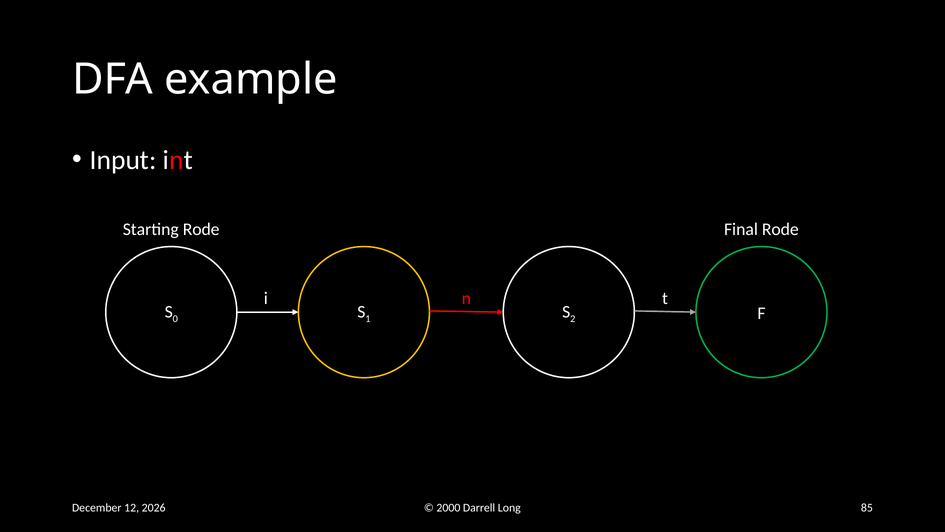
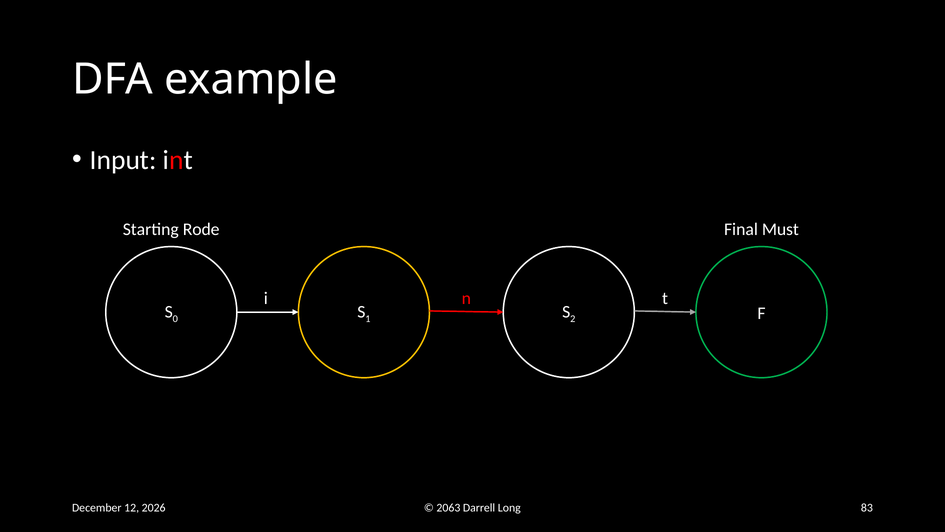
Final Rode: Rode -> Must (780, 229)
2000: 2000 -> 2063 (448, 508)
85: 85 -> 83 (867, 508)
